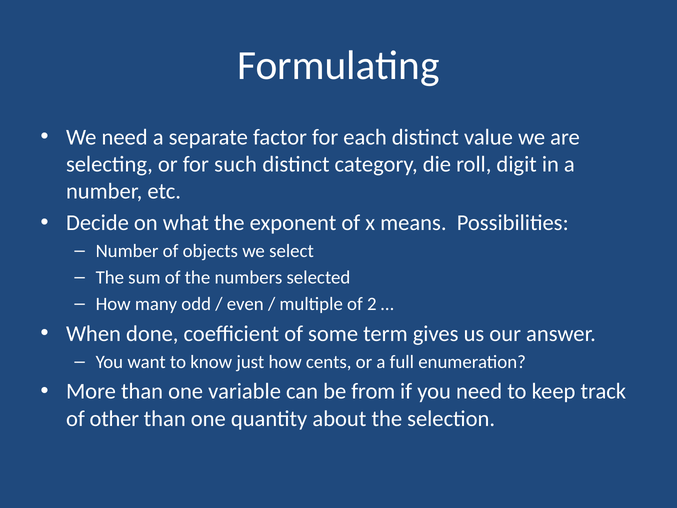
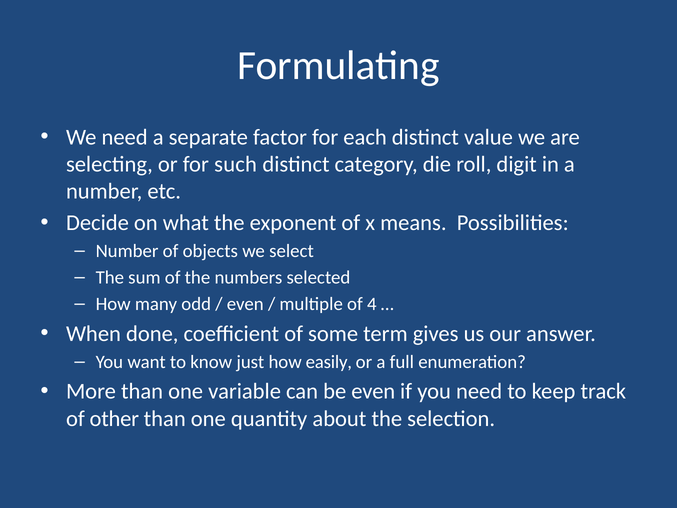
2: 2 -> 4 (372, 304)
cents: cents -> easily (329, 362)
be from: from -> even (373, 391)
